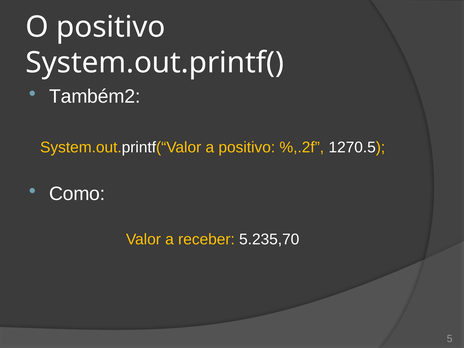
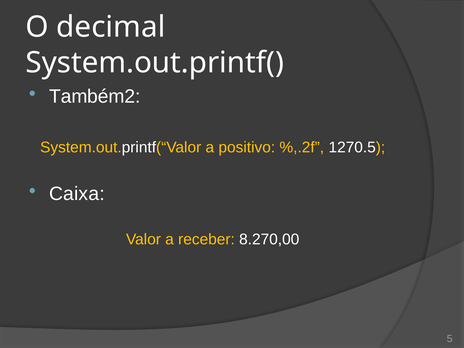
O positivo: positivo -> decimal (111, 27)
Como: Como -> Caixa (77, 194)
5.235,70: 5.235,70 -> 8.270,00 (269, 239)
